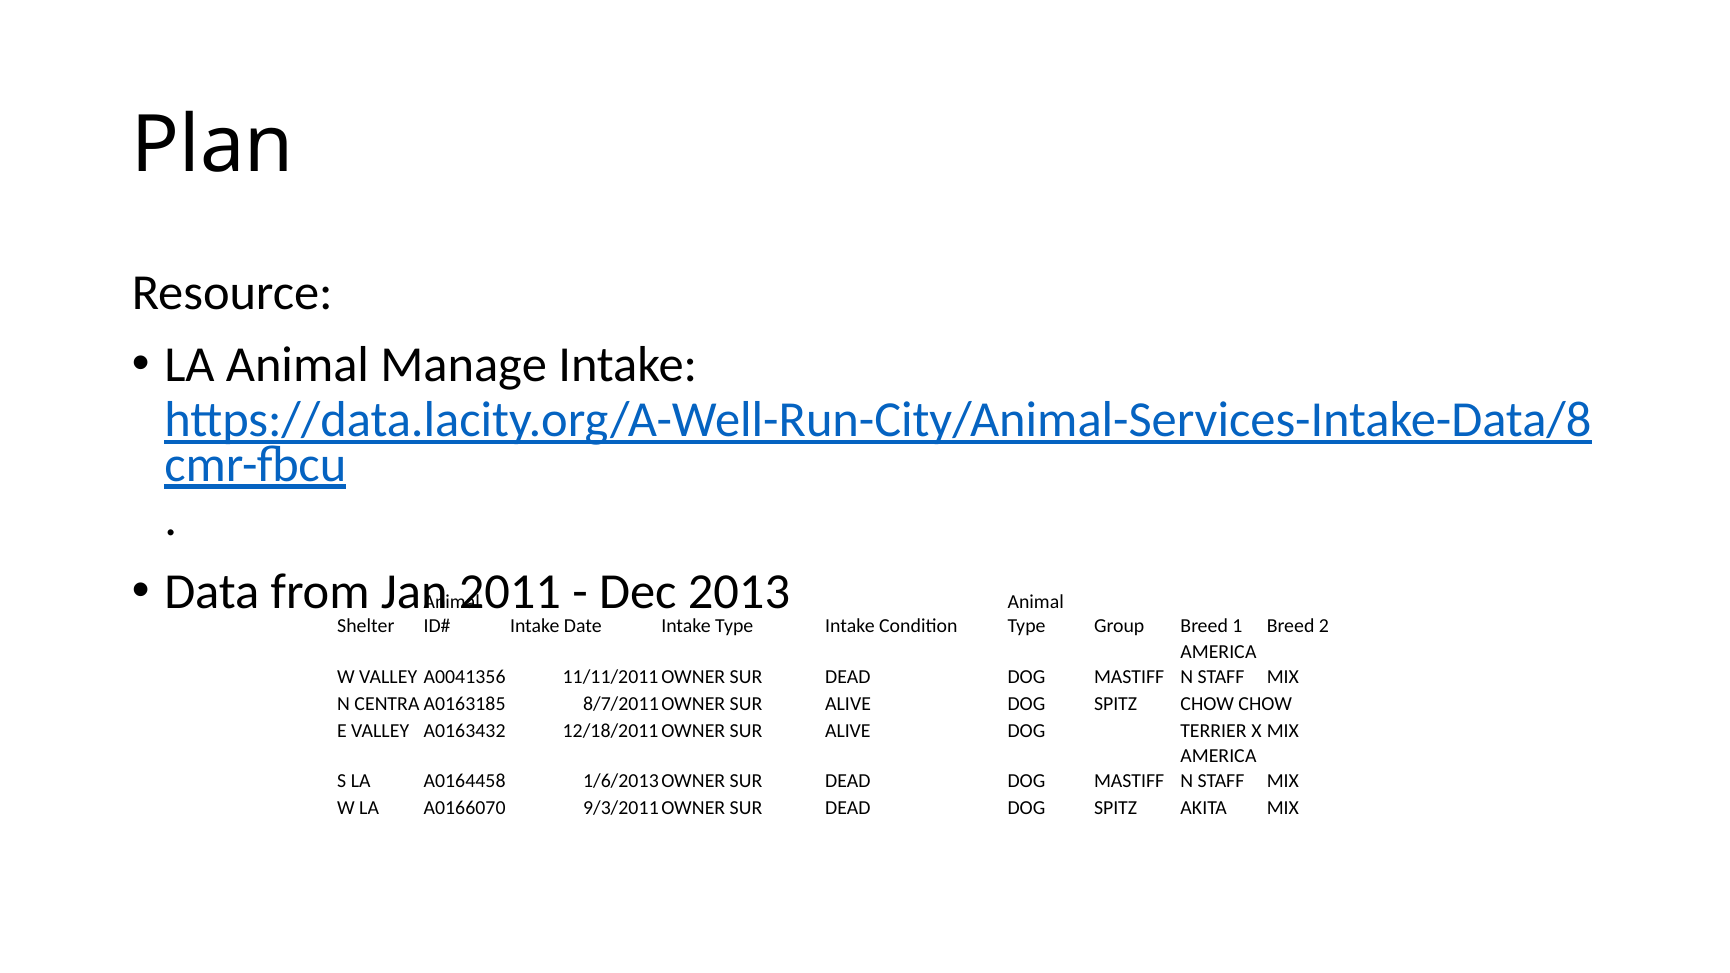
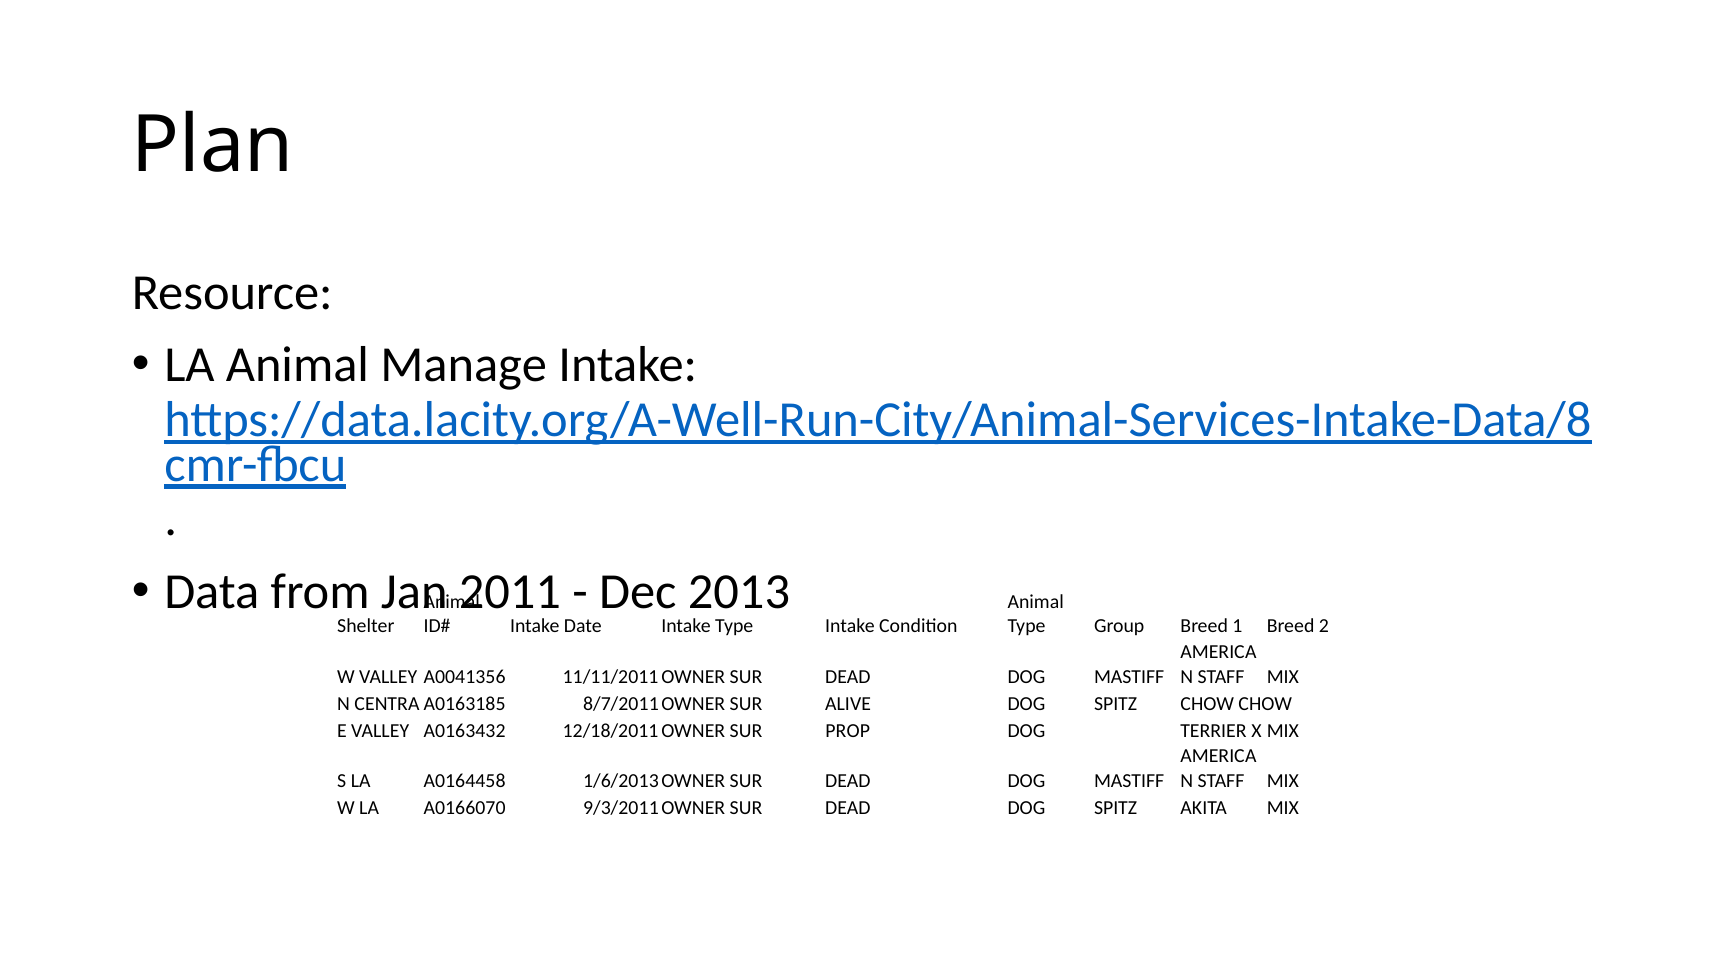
ALIVE: ALIVE -> PROP (848, 731)
